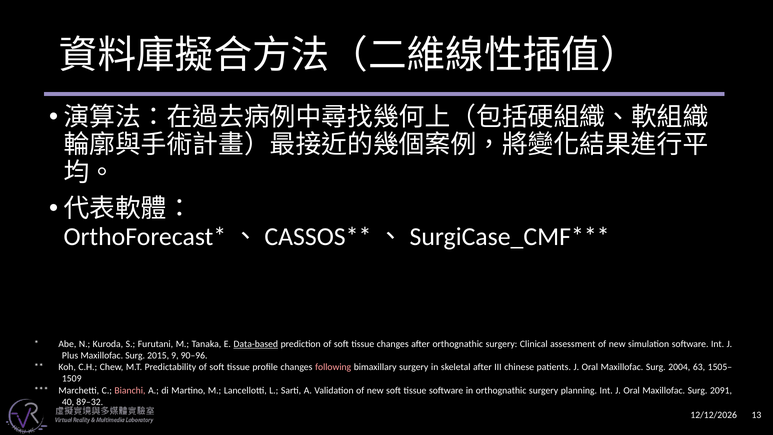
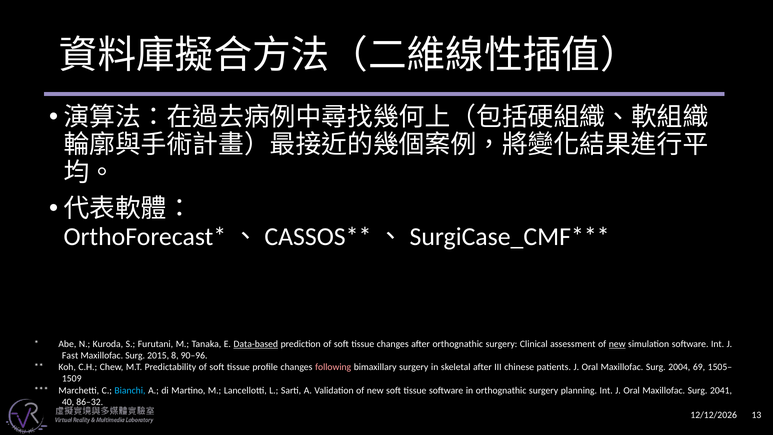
new underline: none -> present (617, 344)
Plus: Plus -> Fast (70, 355)
9: 9 -> 8 (175, 355)
63: 63 -> 69 (699, 367)
Bianchi colour: pink -> light blue (130, 390)
2091: 2091 -> 2041 (721, 390)
89–32: 89–32 -> 86–32 (90, 402)
